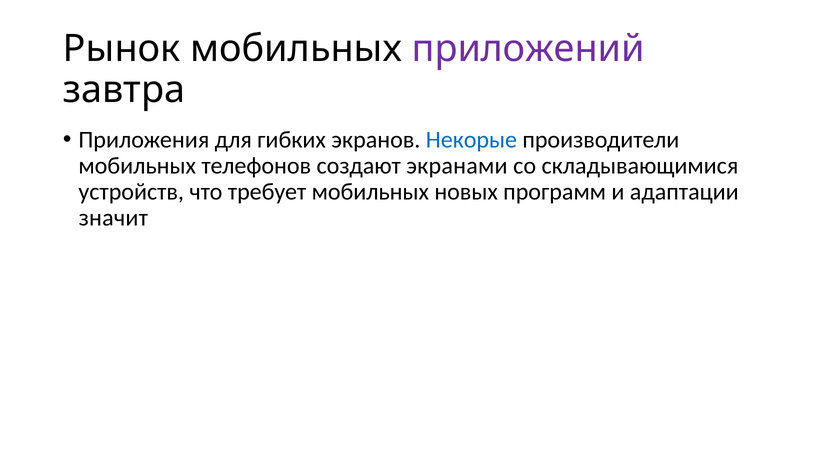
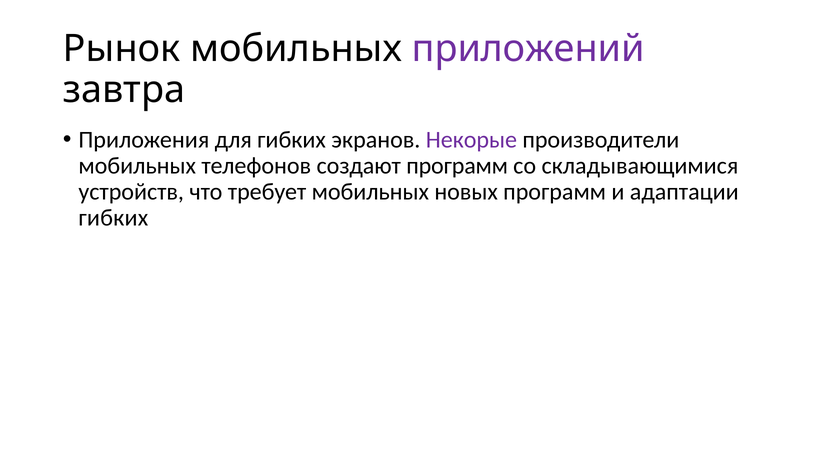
Некорые colour: blue -> purple (471, 140)
создают экранами: экранами -> программ (457, 166)
значит: значит -> гибких (113, 218)
